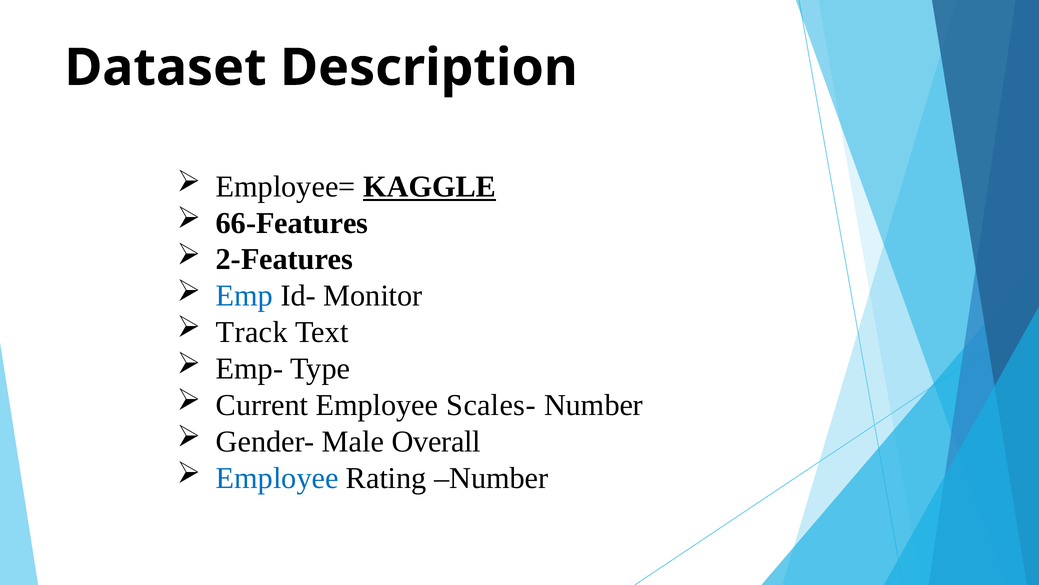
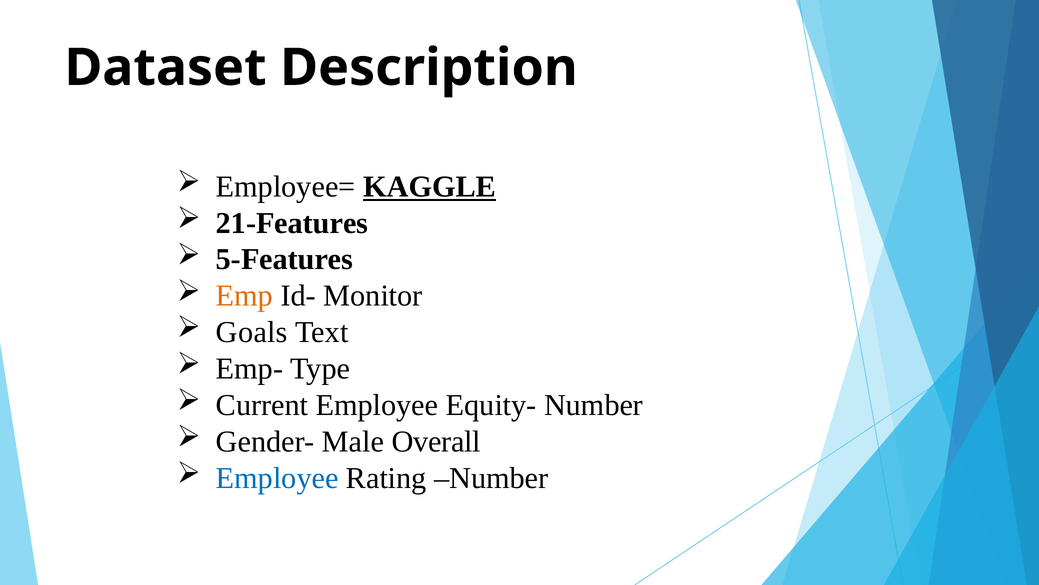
66-Features: 66-Features -> 21-Features (292, 223)
2-Features: 2-Features -> 5-Features (285, 259)
Emp colour: blue -> orange (244, 296)
Track: Track -> Goals (252, 332)
Scales-: Scales- -> Equity- (491, 405)
